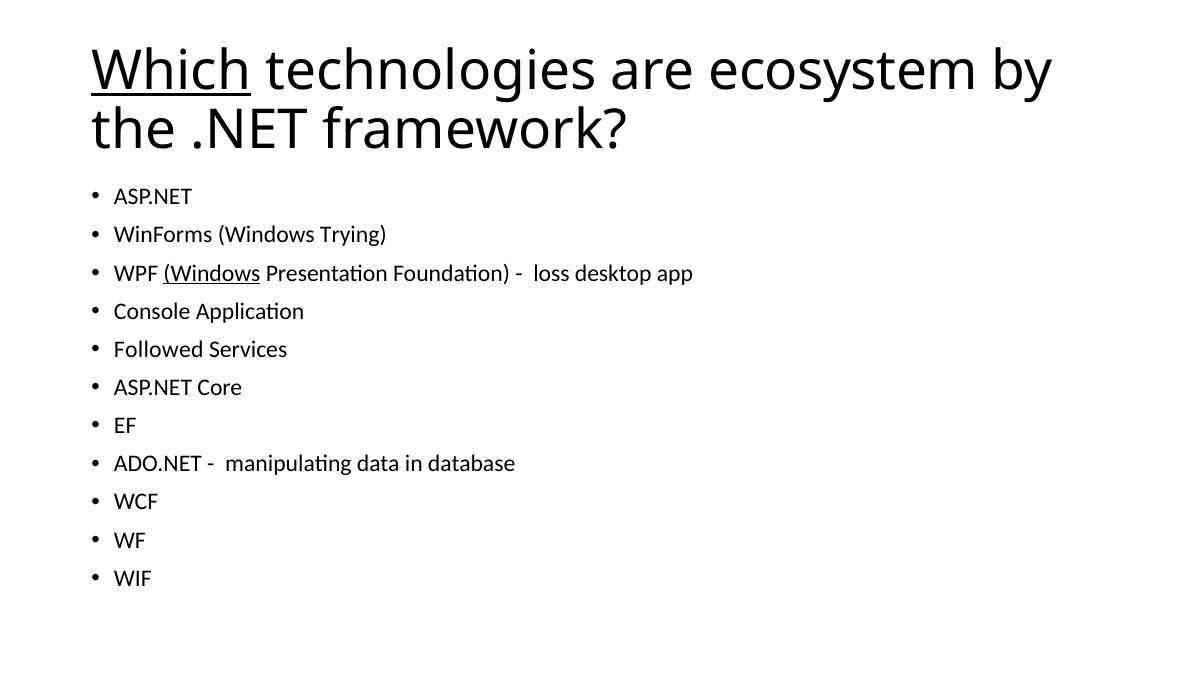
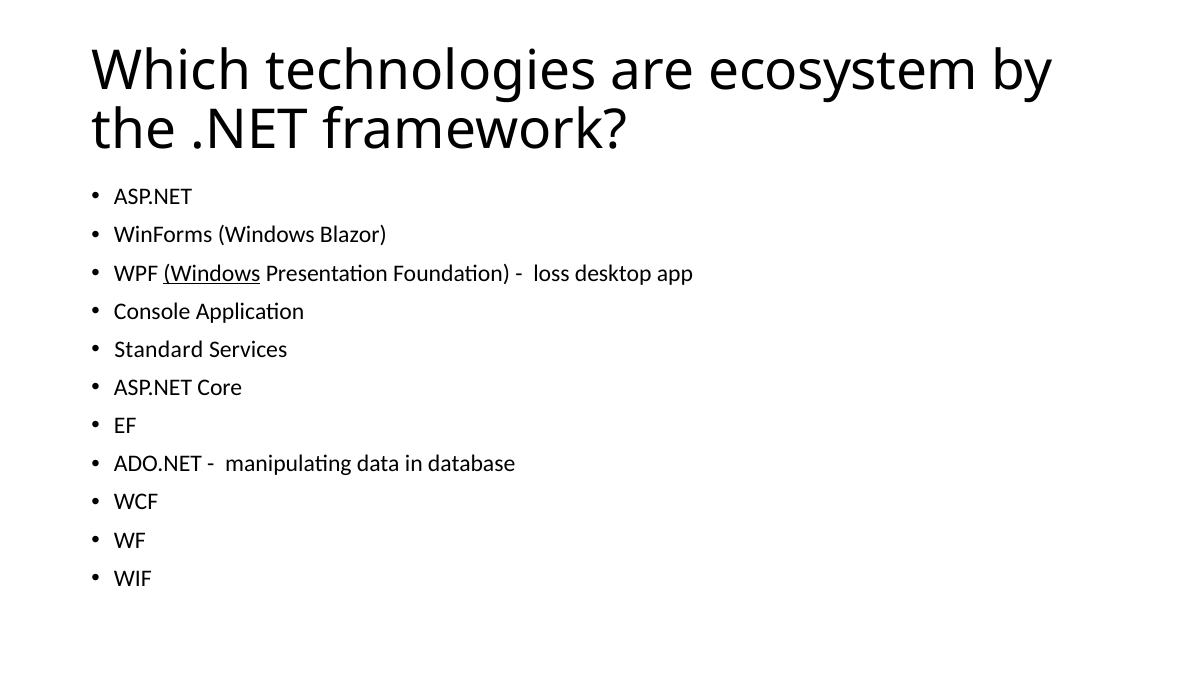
Which underline: present -> none (171, 71)
Trying: Trying -> Blazor (353, 235)
Followed: Followed -> Standard (159, 350)
